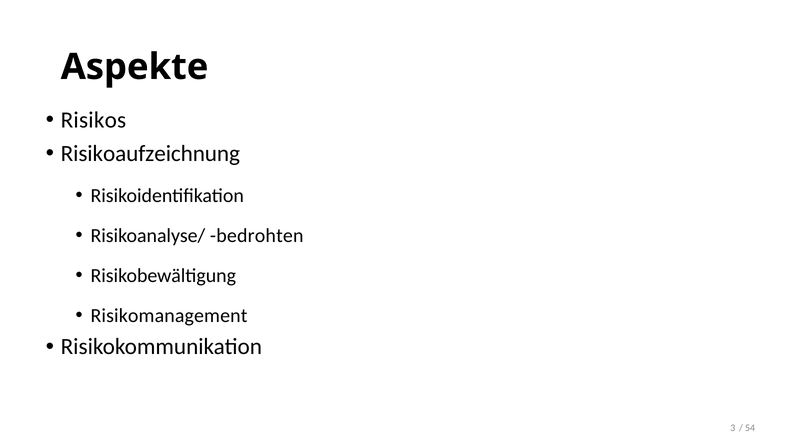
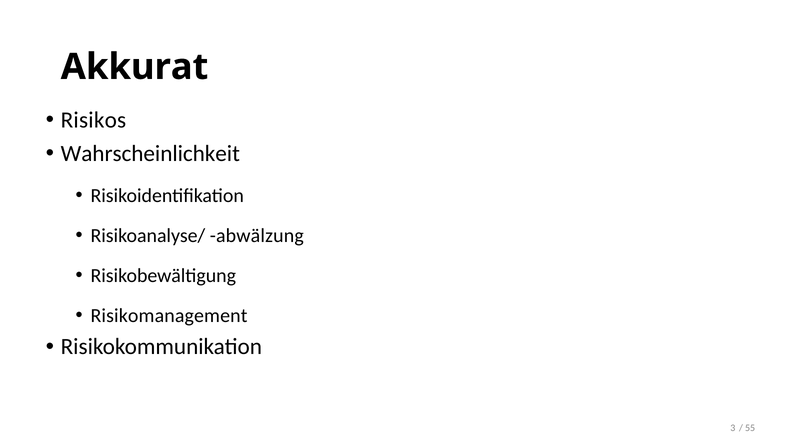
Aspekte: Aspekte -> Akkurat (135, 67)
Risikoaufzeichnung: Risikoaufzeichnung -> Wahrscheinlichkeit (150, 153)
bedrohten: bedrohten -> abwälzung (257, 235)
54: 54 -> 55 (750, 428)
